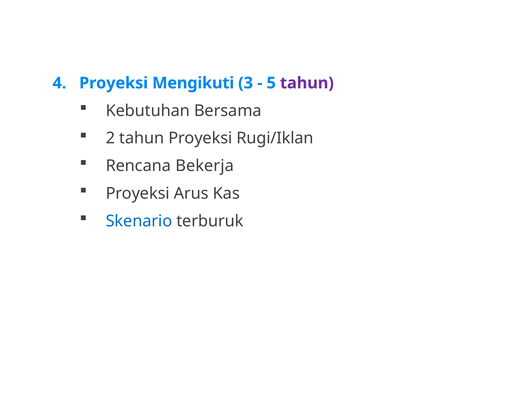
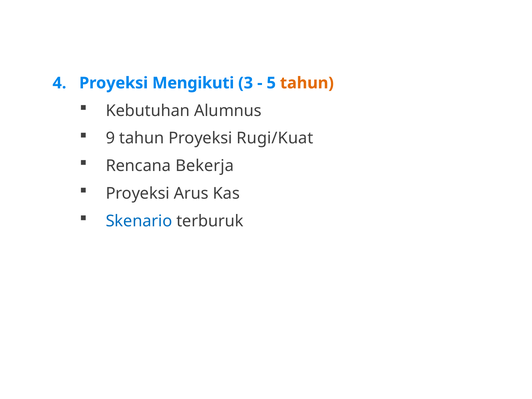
tahun colour: purple -> orange (307, 83)
Bersama: Bersama -> Alumnus (228, 111)
2: 2 -> 9 (110, 138)
Rugi/Iklan: Rugi/Iklan -> Rugi/Kuat (275, 138)
